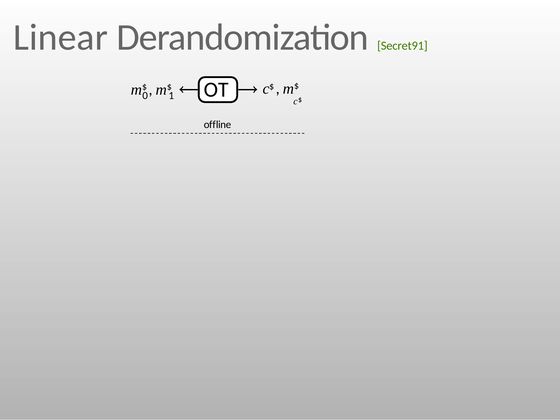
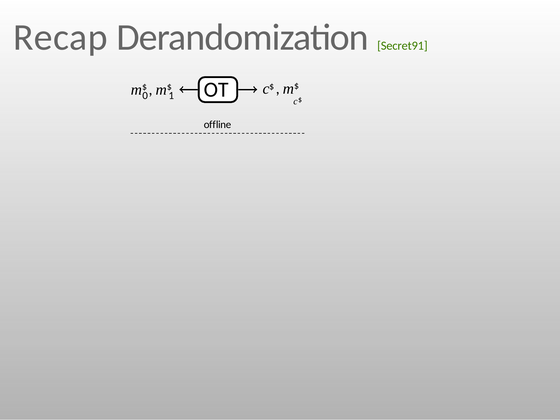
Linear: Linear -> Recap (60, 37)
